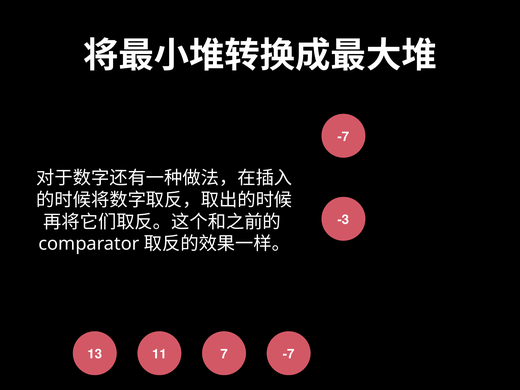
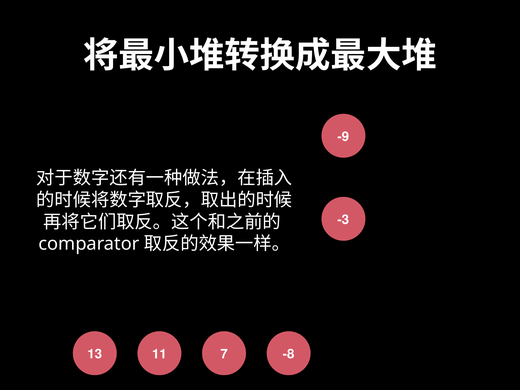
-7: -7 -> -9 (343, 137)
-7: -7 -> -8 (289, 354)
